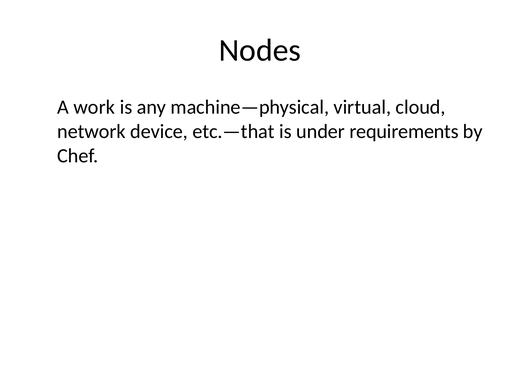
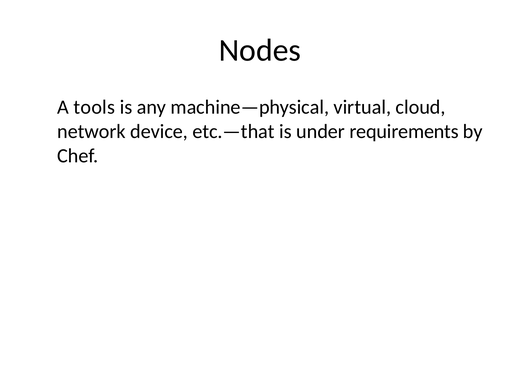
work: work -> tools (94, 107)
